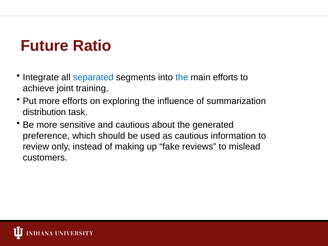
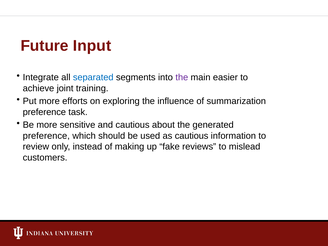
Ratio: Ratio -> Input (92, 46)
the colour: blue -> purple (182, 77)
main efforts: efforts -> easier (225, 77)
distribution: distribution -> preference (44, 112)
